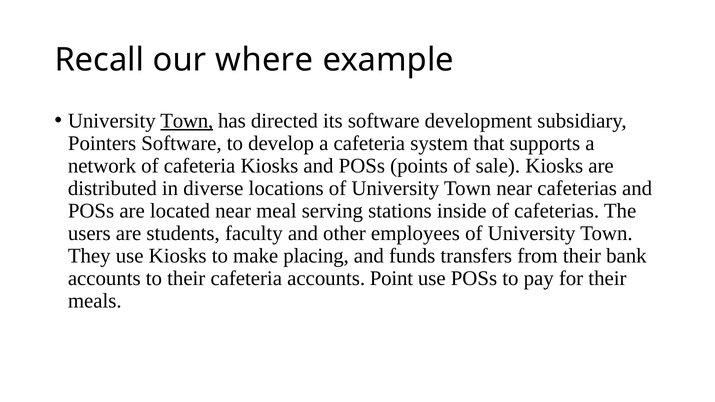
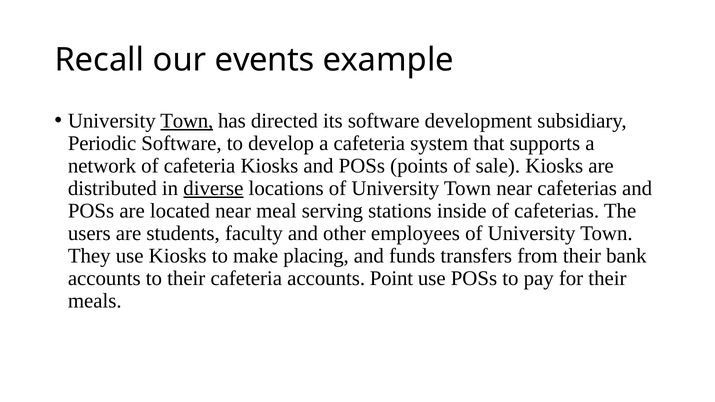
where: where -> events (265, 60)
Pointers: Pointers -> Periodic (102, 143)
diverse underline: none -> present (213, 188)
